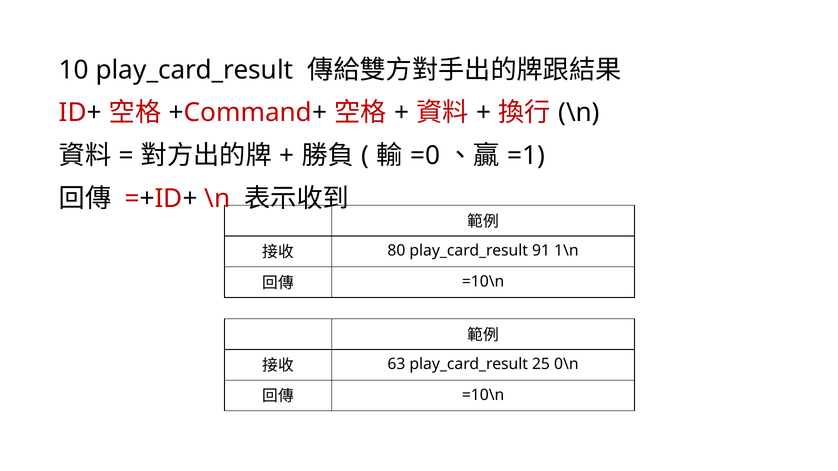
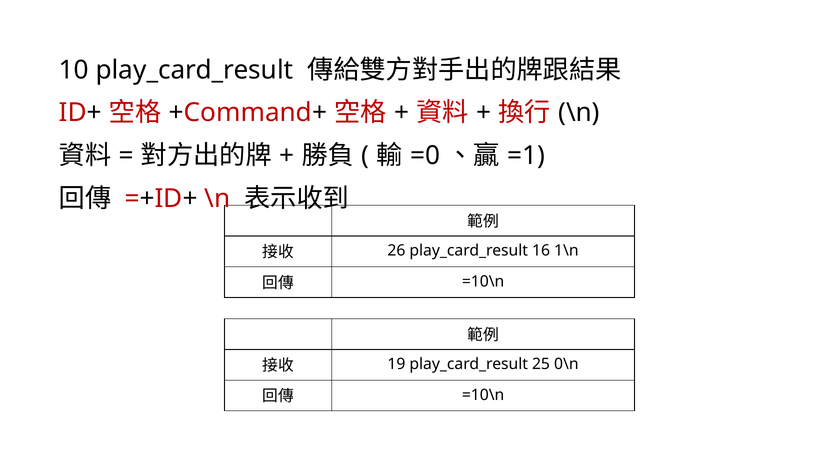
80: 80 -> 26 (396, 251)
91: 91 -> 16 (541, 251)
63: 63 -> 19 (396, 364)
